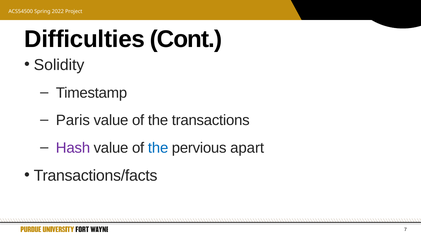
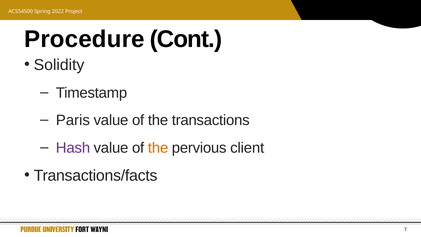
Difficulties: Difficulties -> Procedure (84, 39)
the colour: blue -> orange (158, 148)
apart: apart -> client (247, 148)
